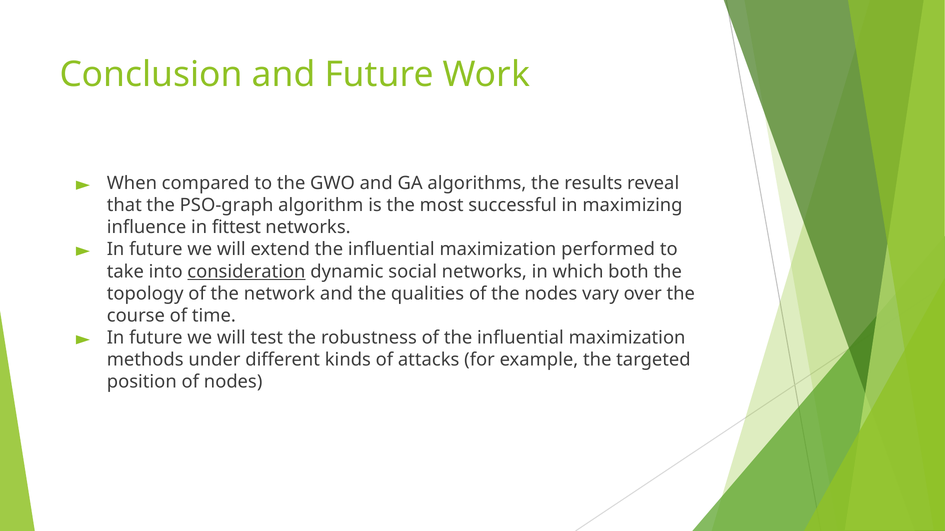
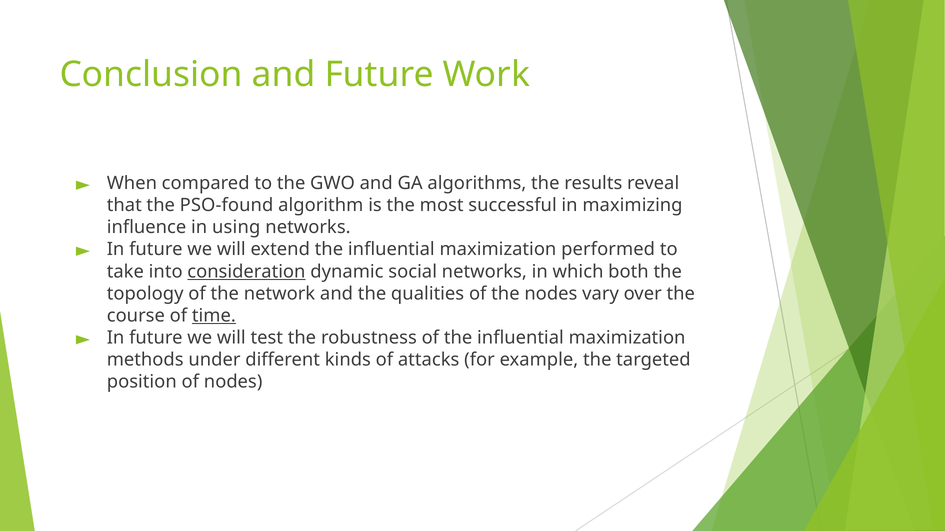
PSO-graph: PSO-graph -> PSO-found (227, 205)
fittest: fittest -> using (236, 228)
time underline: none -> present (214, 316)
